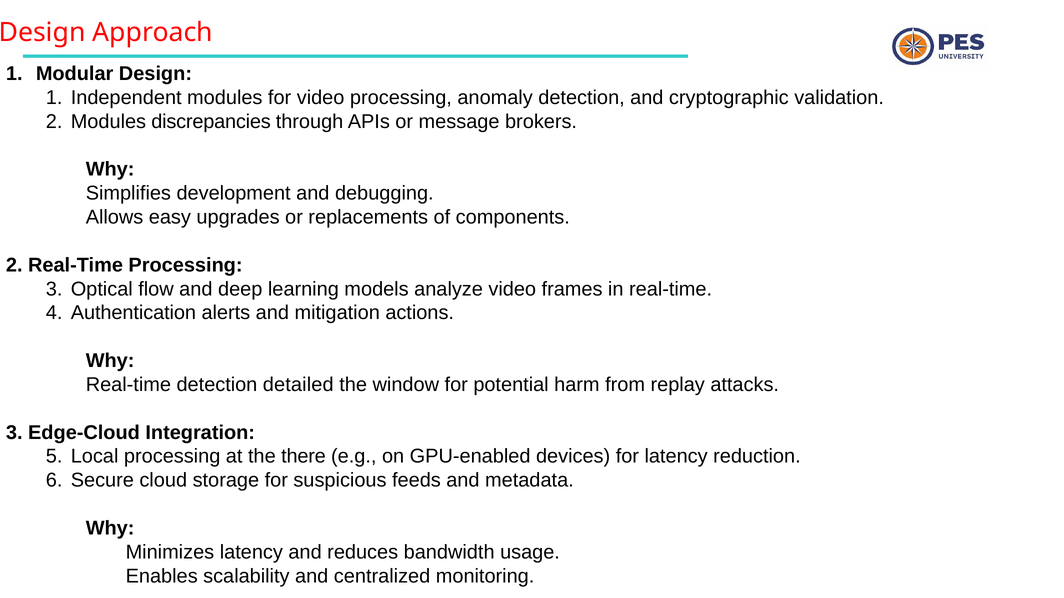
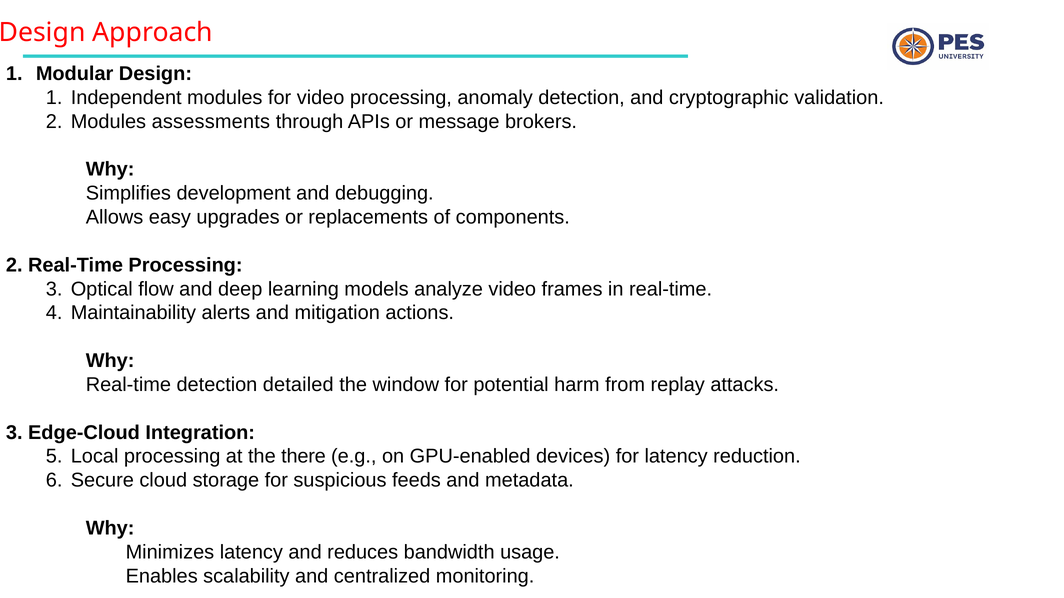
discrepancies: discrepancies -> assessments (211, 122)
Authentication: Authentication -> Maintainability (133, 313)
